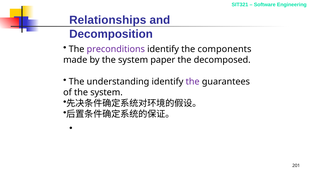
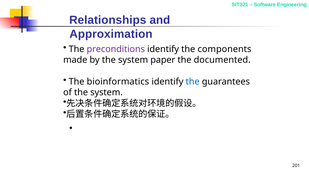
Decomposition: Decomposition -> Approximation (111, 34)
decomposed: decomposed -> documented (222, 60)
understanding: understanding -> bioinformatics (118, 82)
the colour: purple -> blue (193, 82)
